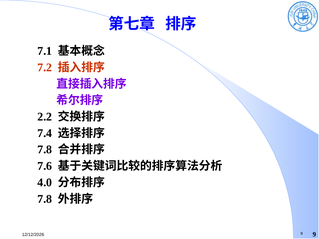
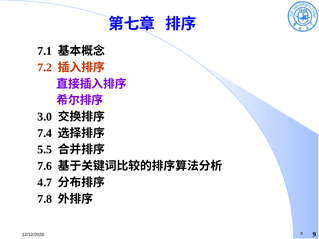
2.2: 2.2 -> 3.0 (45, 117)
7.8: 7.8 -> 5.5 (45, 150)
4.0: 4.0 -> 4.7 (45, 183)
